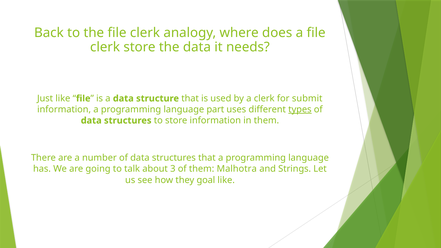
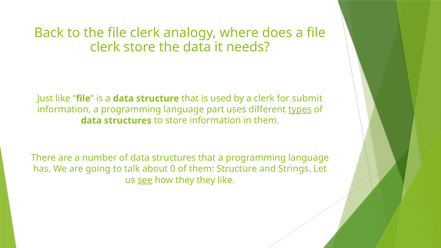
3: 3 -> 0 (173, 169)
them Malhotra: Malhotra -> Structure (237, 169)
see underline: none -> present (145, 180)
they goal: goal -> they (206, 180)
